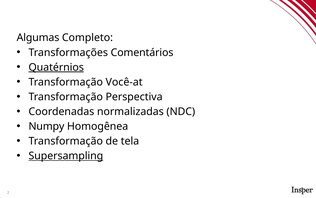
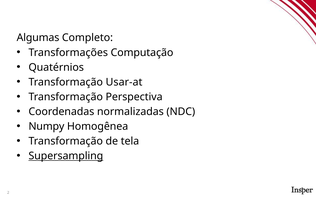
Comentários: Comentários -> Computação (142, 52)
Quatérnios underline: present -> none (56, 67)
Você-at: Você-at -> Usar-at (124, 82)
